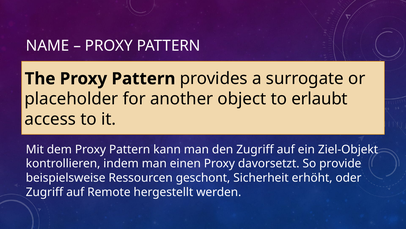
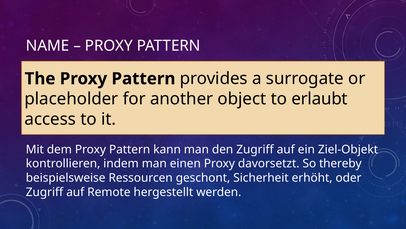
provide: provide -> thereby (340, 163)
